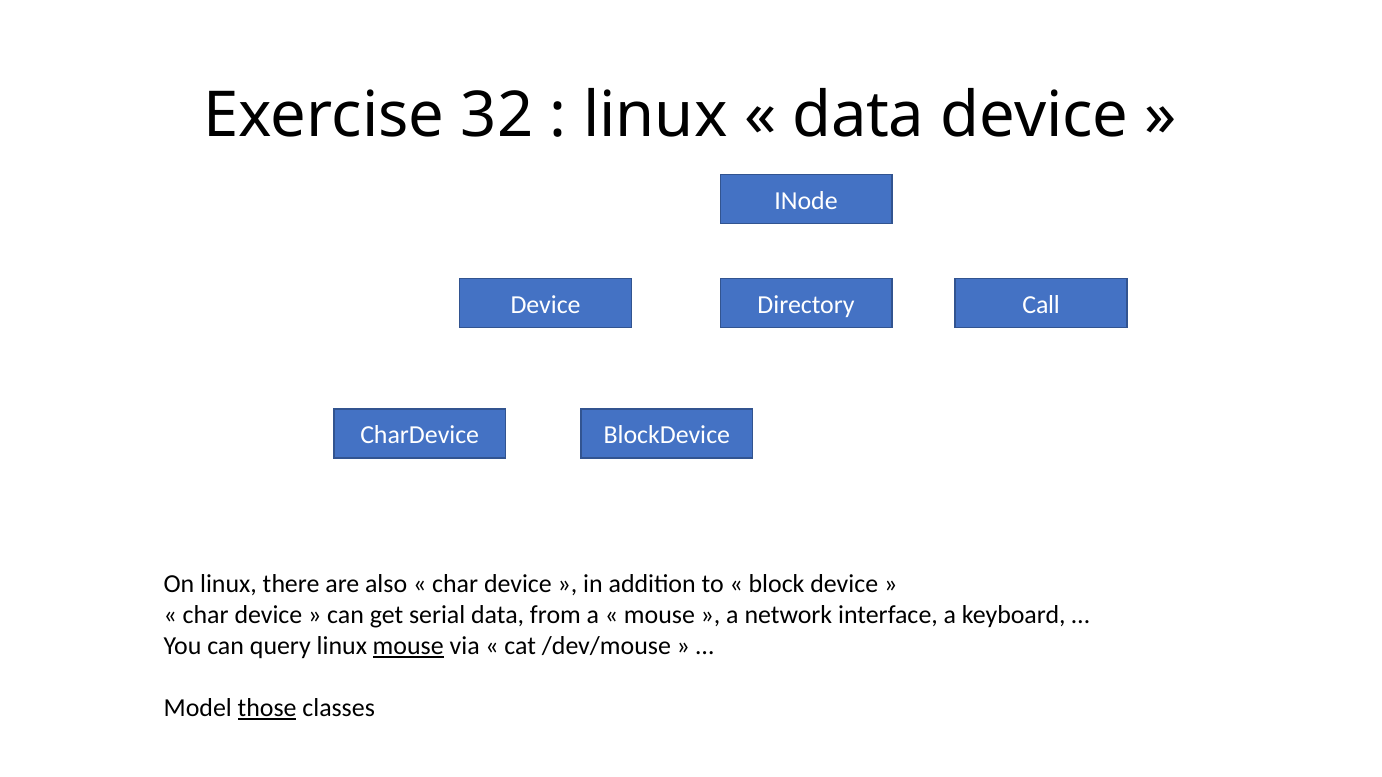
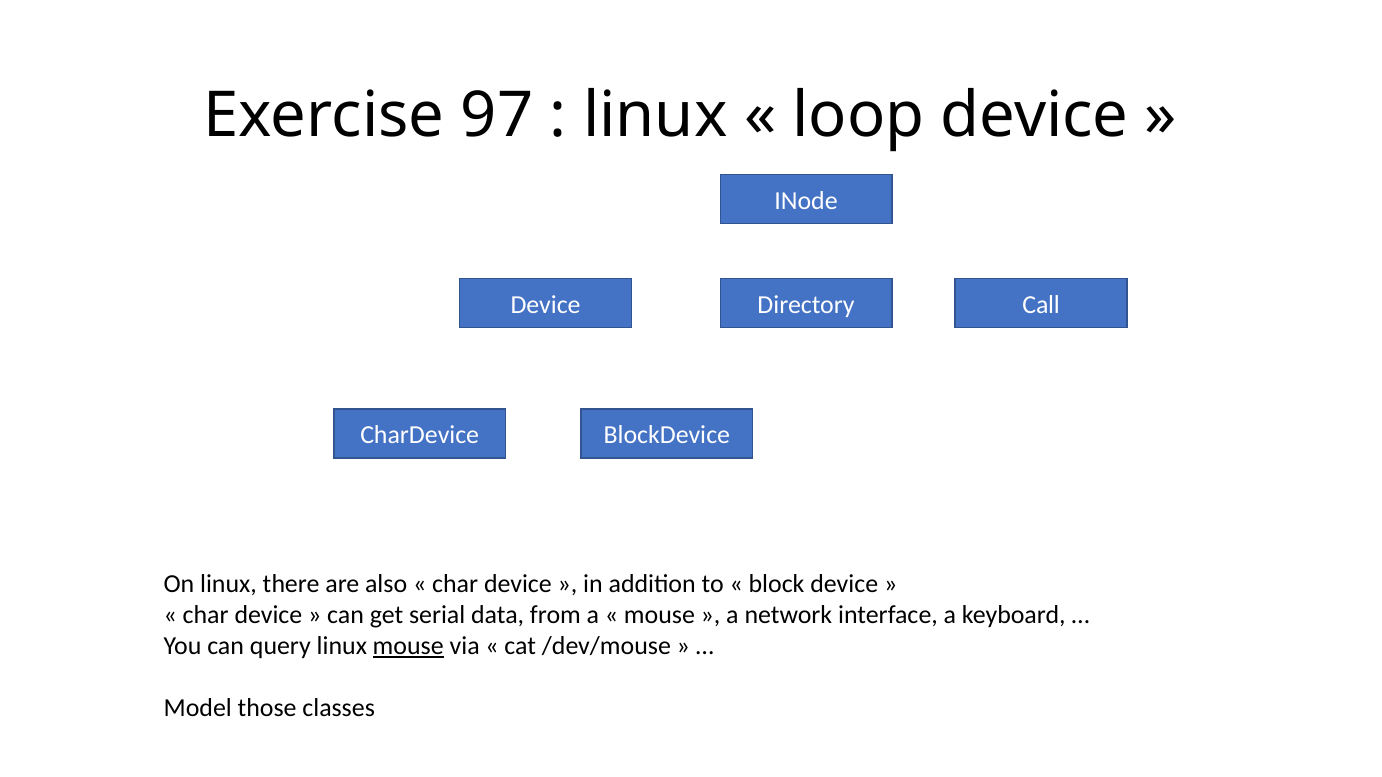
32: 32 -> 97 (497, 116)
data: data -> loop (858, 116)
those underline: present -> none (267, 708)
